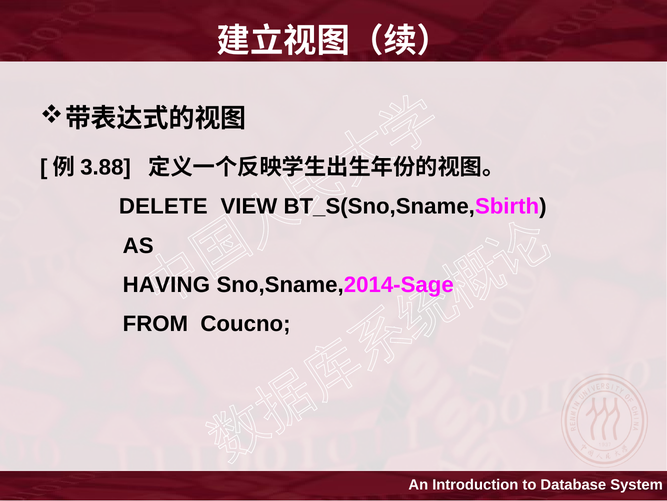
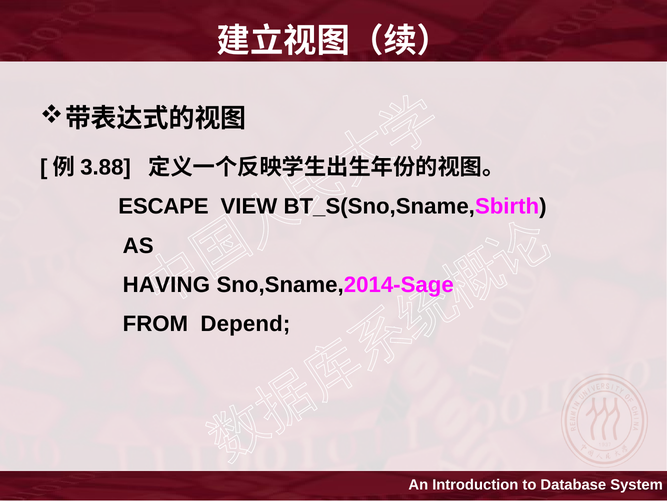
DELETE: DELETE -> ESCAPE (163, 206)
Coucno: Coucno -> Depend (245, 324)
